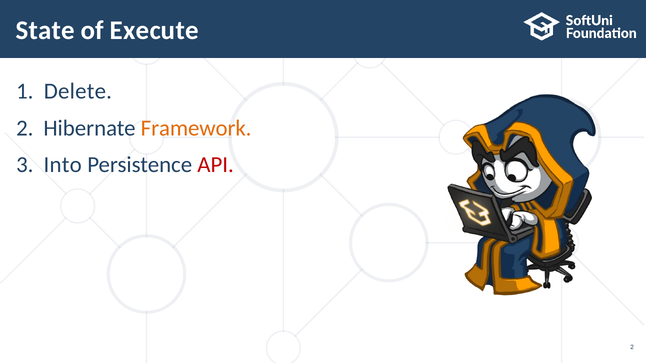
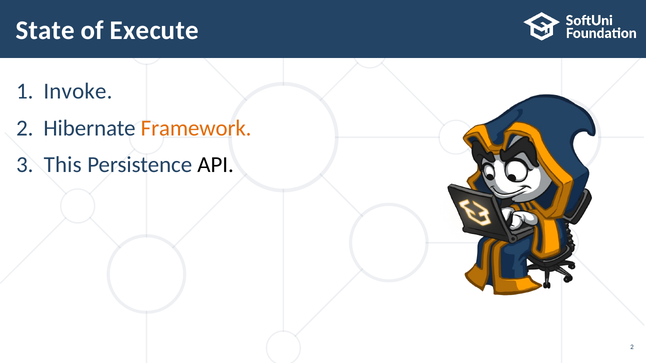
Delete: Delete -> Invoke (78, 91)
Into: Into -> This (63, 165)
API colour: red -> black (216, 165)
